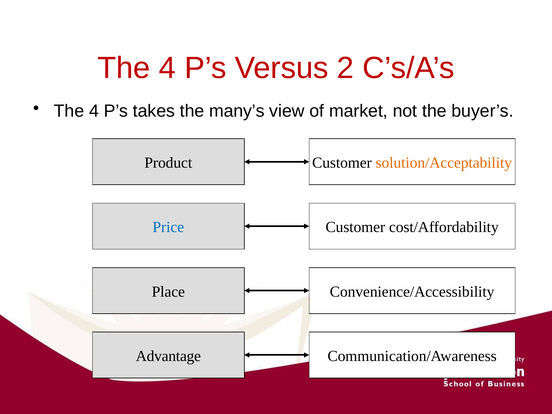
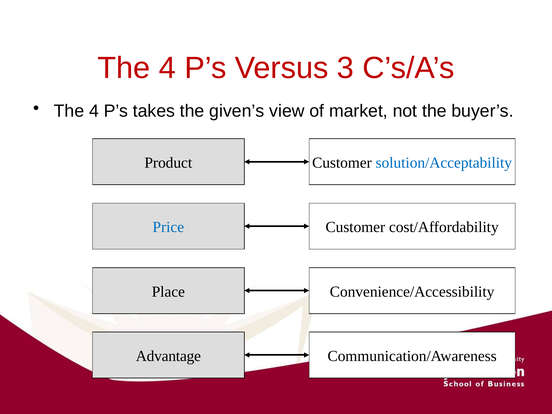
2: 2 -> 3 (345, 68)
many’s: many’s -> given’s (237, 111)
solution/Acceptability colour: orange -> blue (444, 163)
